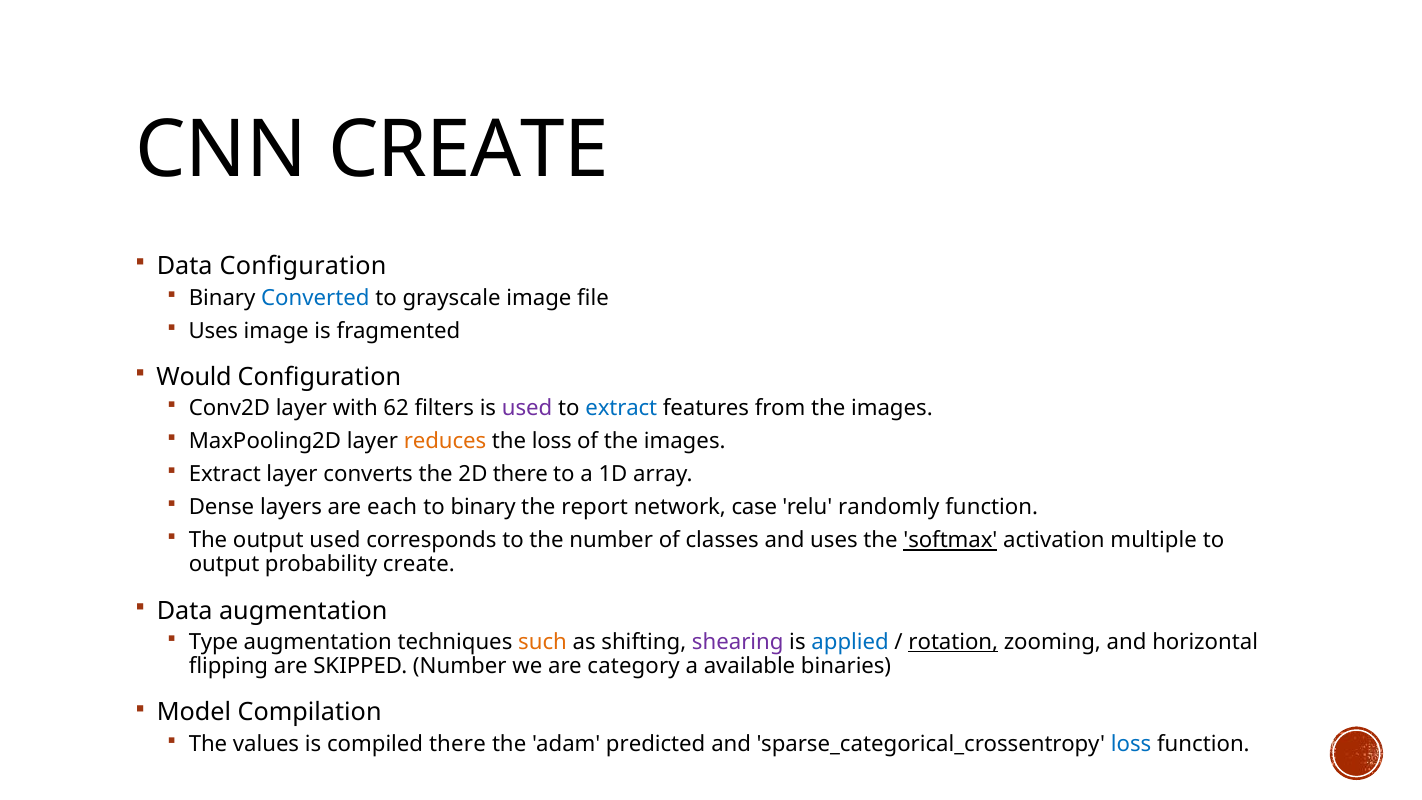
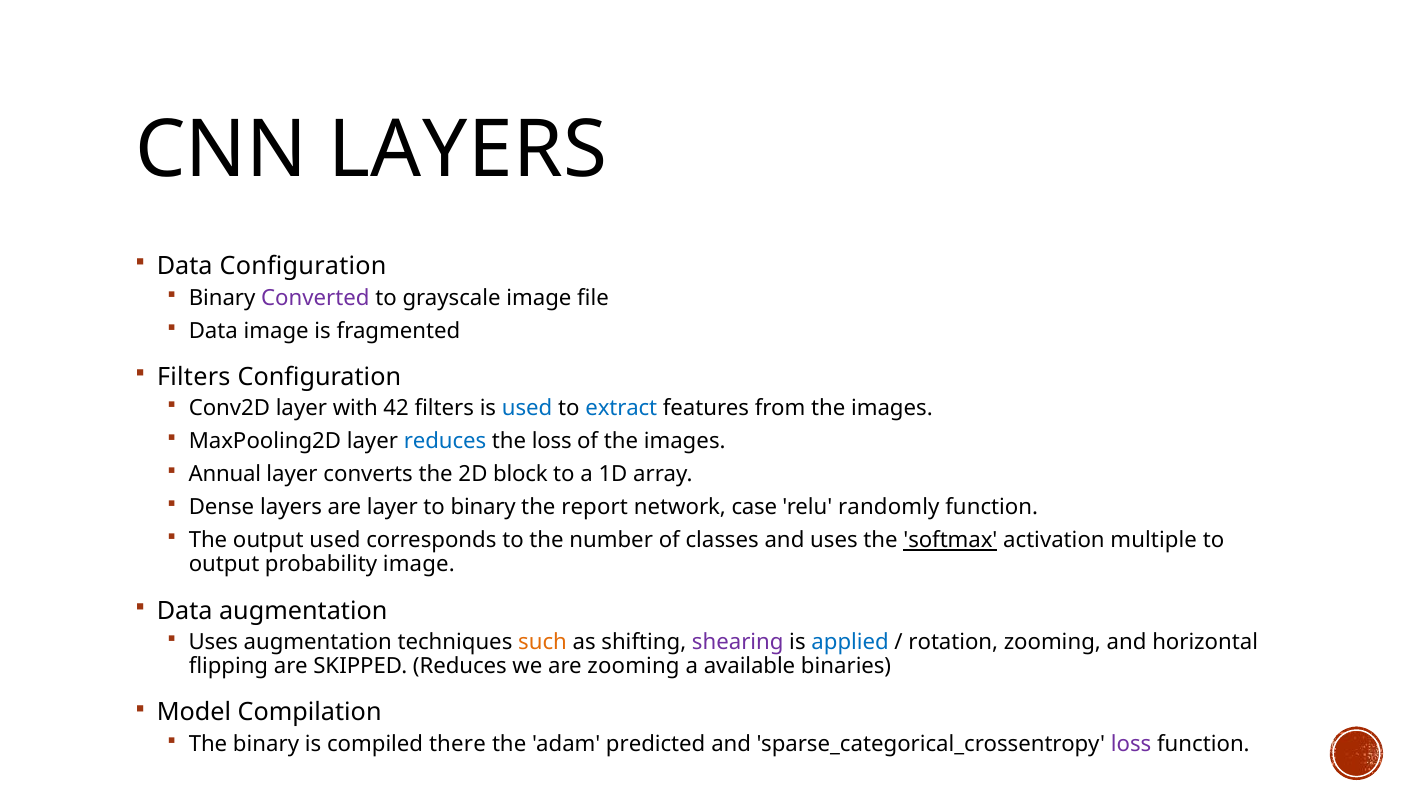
CNN CREATE: CREATE -> LAYERS (468, 150)
Converted colour: blue -> purple (315, 298)
Uses: Uses -> Data (213, 331)
Would: Would -> Filters (194, 377)
62: 62 -> 42 (396, 409)
used colour: purple -> blue (527, 409)
reduces colour: orange -> blue (445, 441)
Extract: Extract -> Annual (225, 474)
2D there: there -> block (520, 474)
are each: each -> layer (392, 507)
probability create: create -> image (419, 564)
Type: Type -> Uses (213, 642)
rotation underline: present -> none (953, 642)
SKIPPED Number: Number -> Reduces (460, 666)
are category: category -> zooming (634, 666)
The values: values -> binary (266, 744)
loss colour: blue -> purple (1131, 744)
